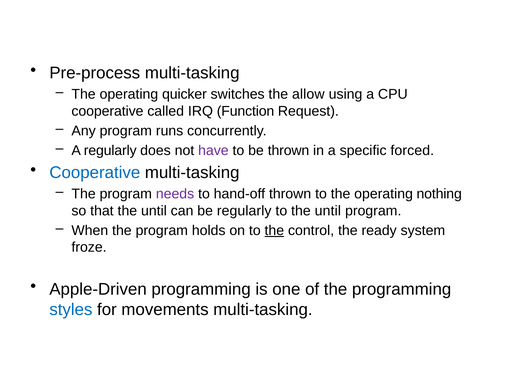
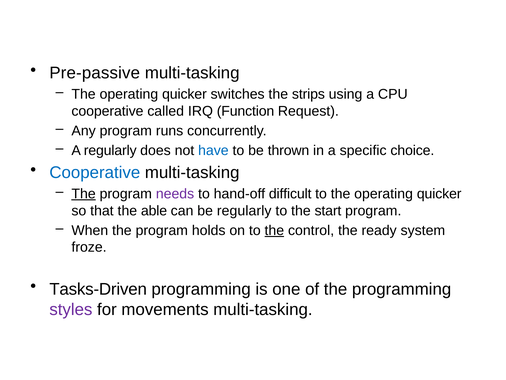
Pre-process: Pre-process -> Pre-passive (95, 73)
allow: allow -> strips (308, 94)
have colour: purple -> blue (213, 150)
forced: forced -> choice (412, 150)
The underline: none -> present (84, 194)
hand-off thrown: thrown -> difficult (290, 194)
to the operating nothing: nothing -> quicker (439, 194)
that the until: until -> able (154, 210)
to the until: until -> start (328, 210)
Apple-Driven: Apple-Driven -> Tasks-Driven (98, 289)
styles colour: blue -> purple (71, 309)
